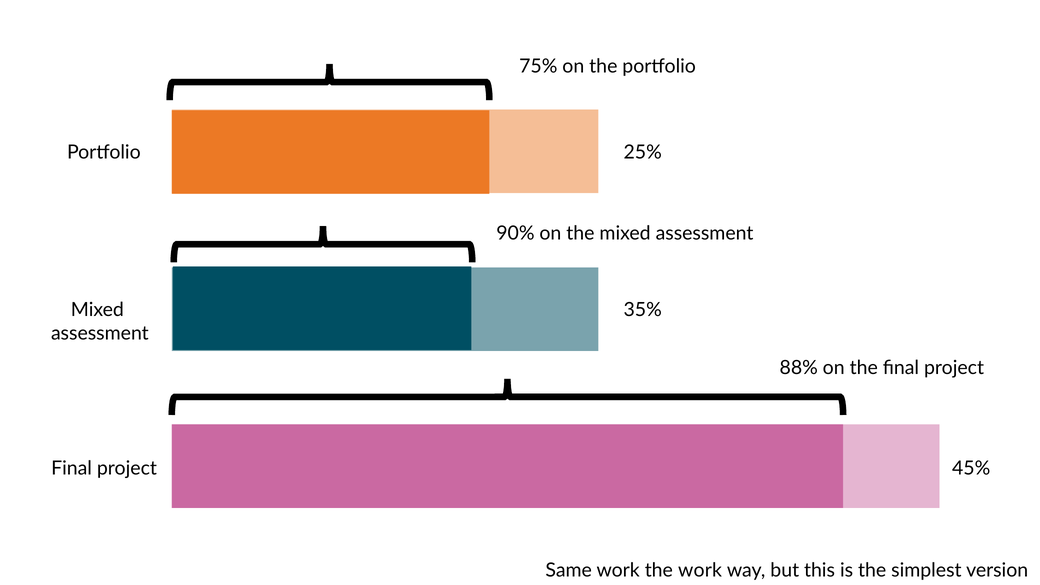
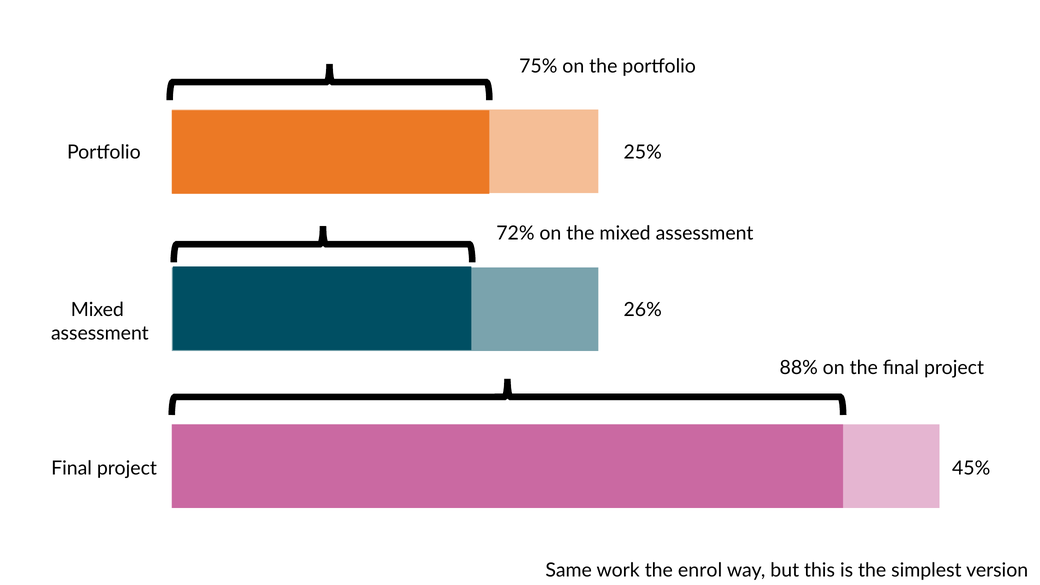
90%: 90% -> 72% (515, 233)
35%: 35% -> 26% (643, 310)
the work: work -> enrol (700, 570)
